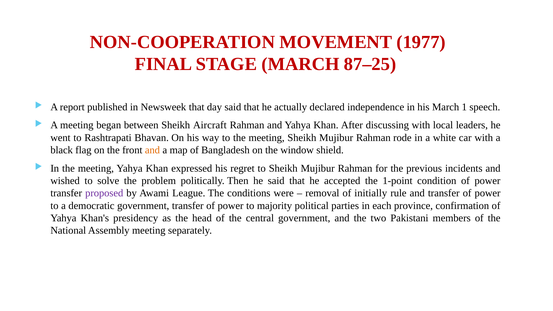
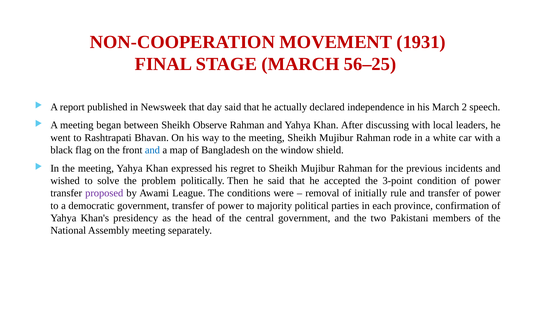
1977: 1977 -> 1931 (421, 42)
87–25: 87–25 -> 56–25 (370, 64)
1: 1 -> 2 (464, 107)
Aircraft: Aircraft -> Observe (210, 125)
and colour: orange -> blue (152, 150)
1-point: 1-point -> 3-point (397, 181)
